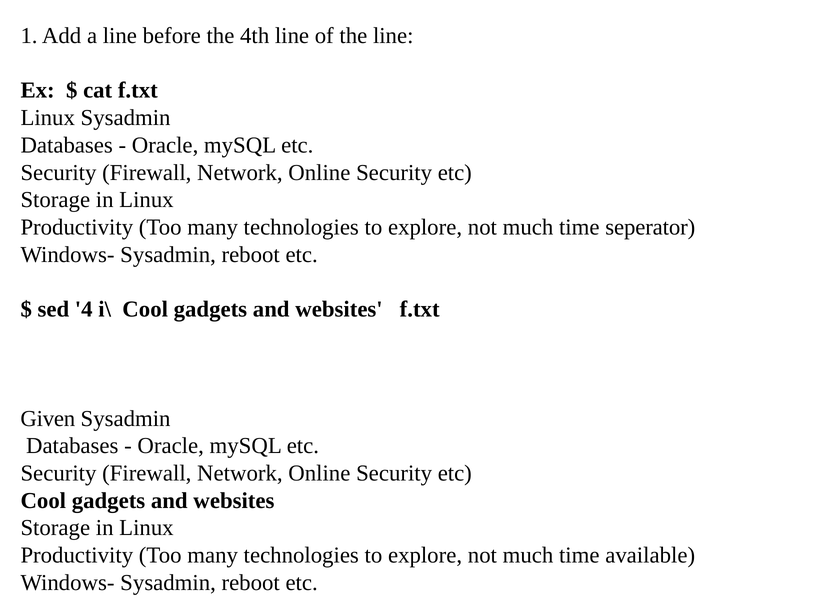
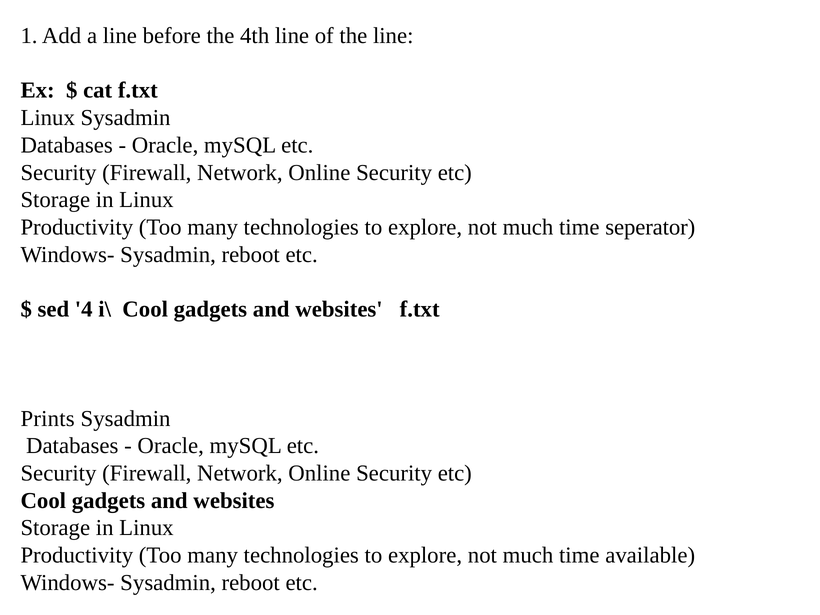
Given: Given -> Prints (48, 419)
